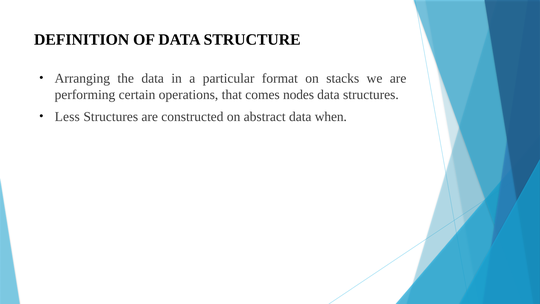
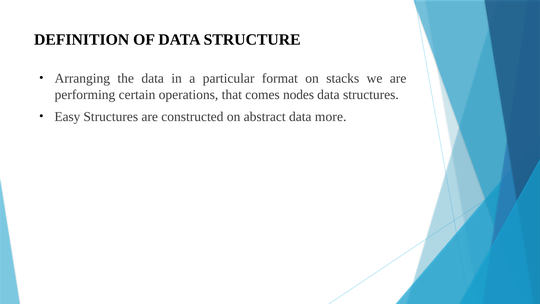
Less: Less -> Easy (67, 116)
when: when -> more (331, 116)
